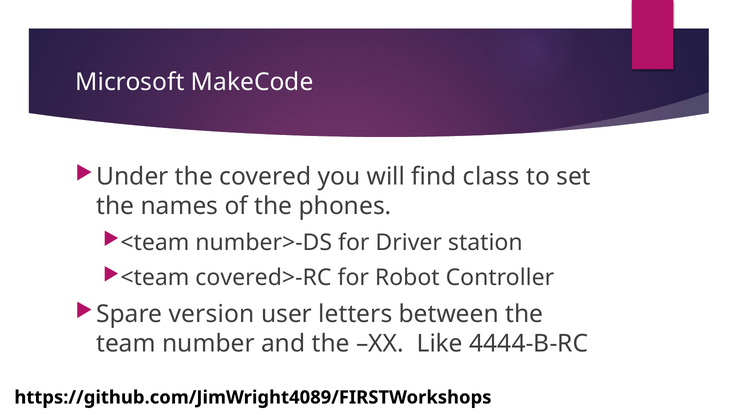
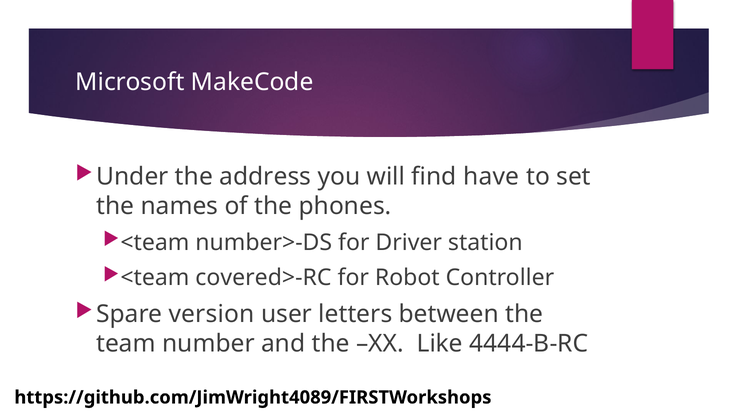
covered: covered -> address (265, 177)
class: class -> have (491, 177)
